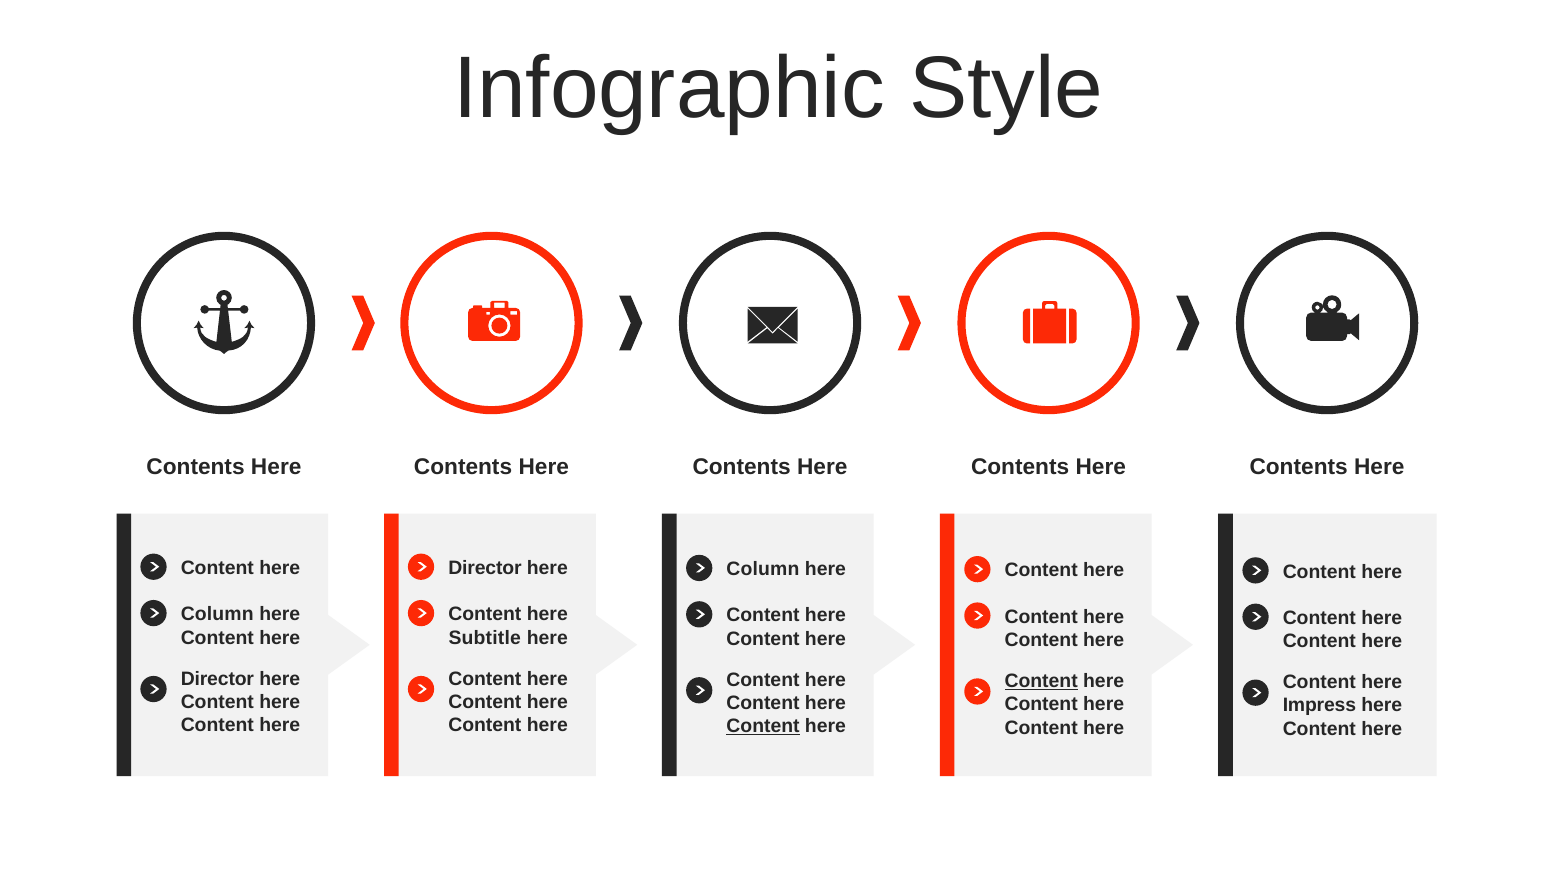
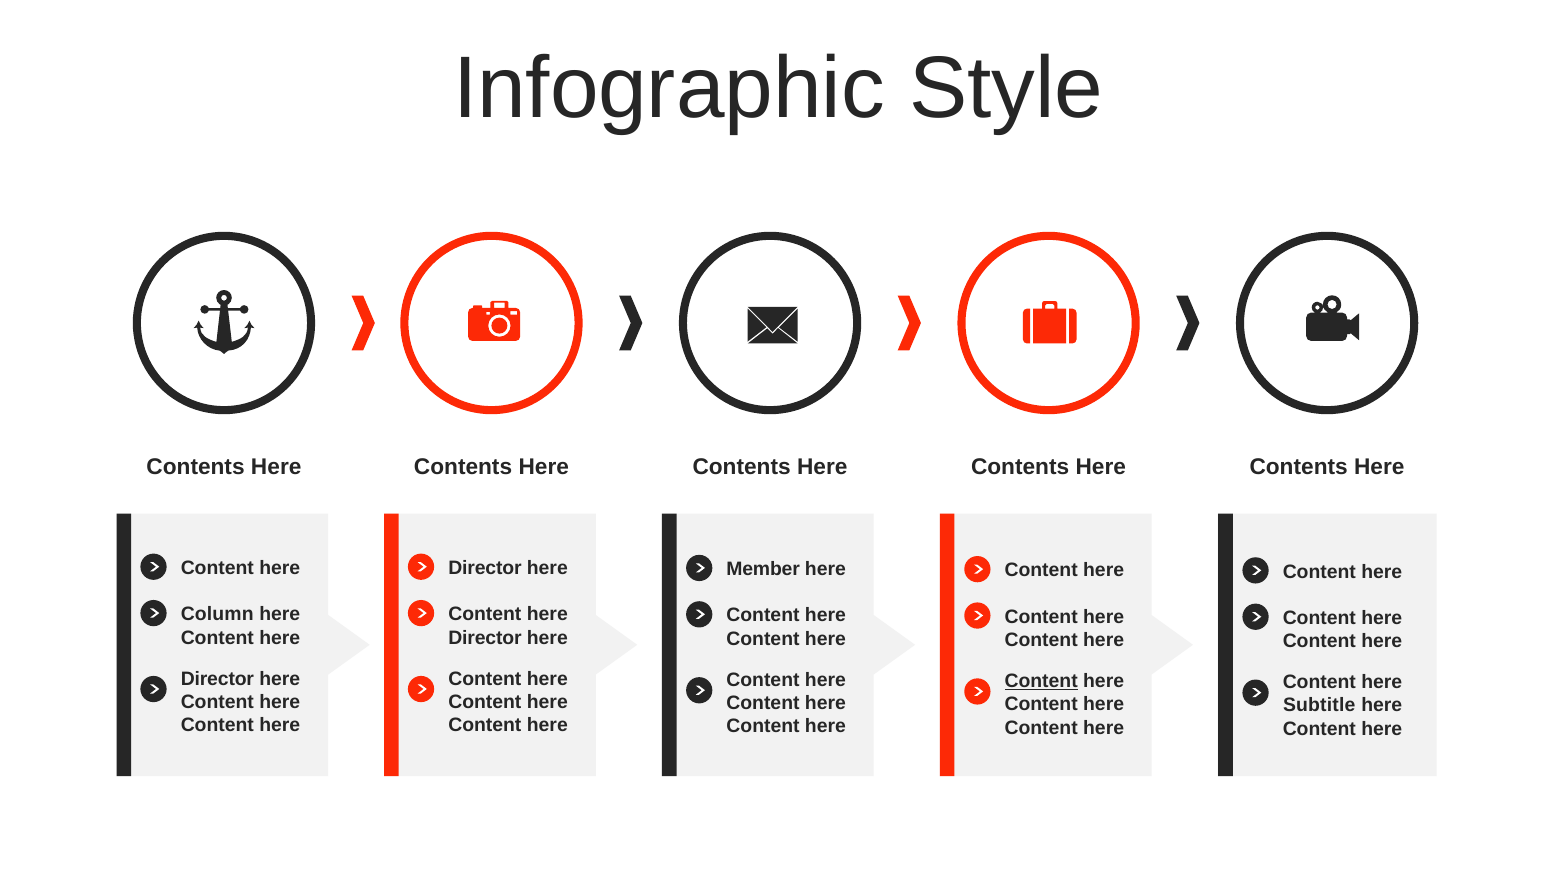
Column: Column -> Member (763, 569)
Subtitle: Subtitle -> Director (485, 637)
Impress: Impress -> Subtitle (1319, 705)
Content underline: present -> none (763, 726)
